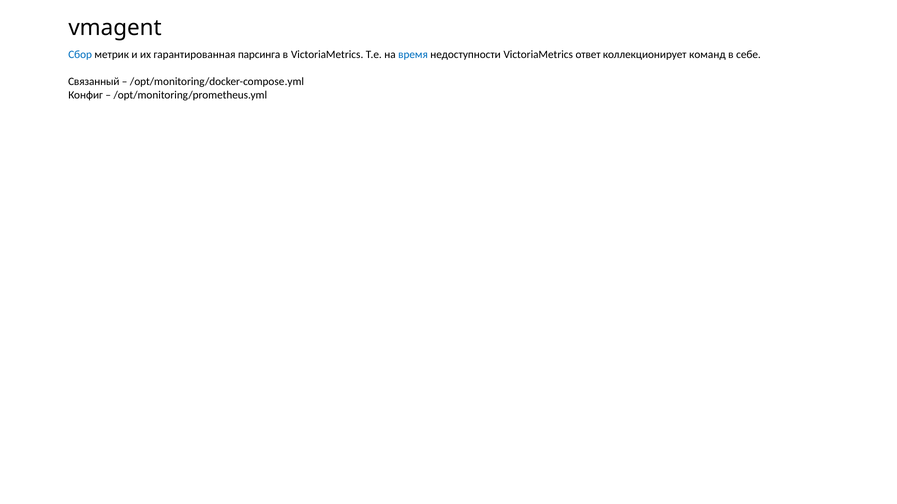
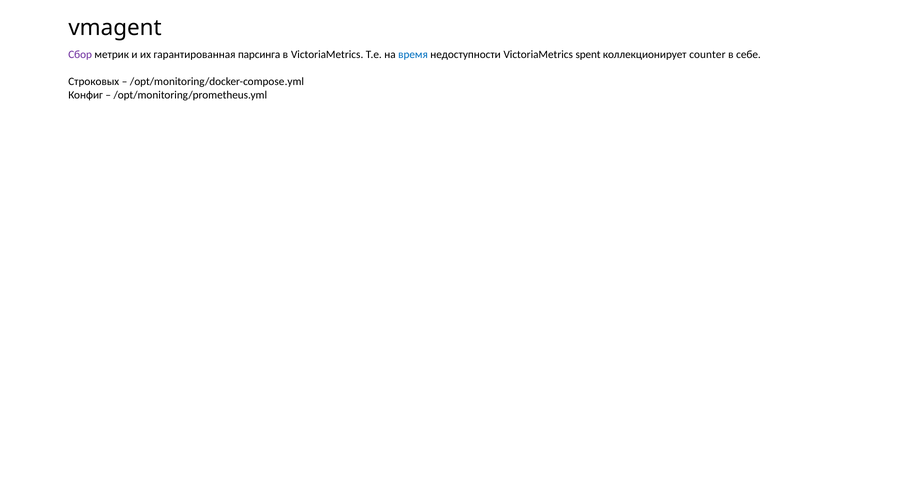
Сбор colour: blue -> purple (80, 55)
ответ: ответ -> spent (588, 55)
команд: команд -> counter (707, 55)
Связанный: Связанный -> Строковых (94, 81)
